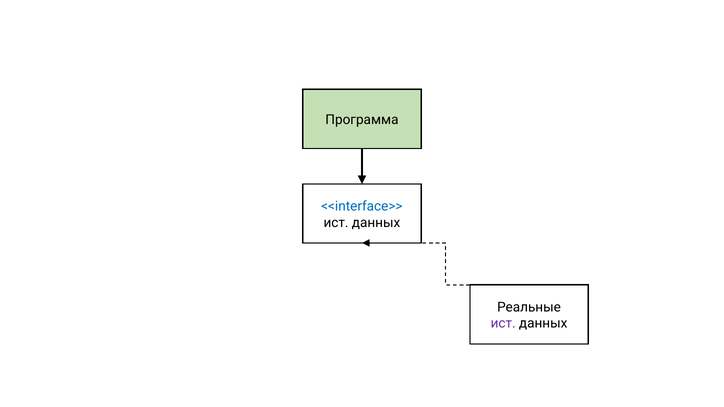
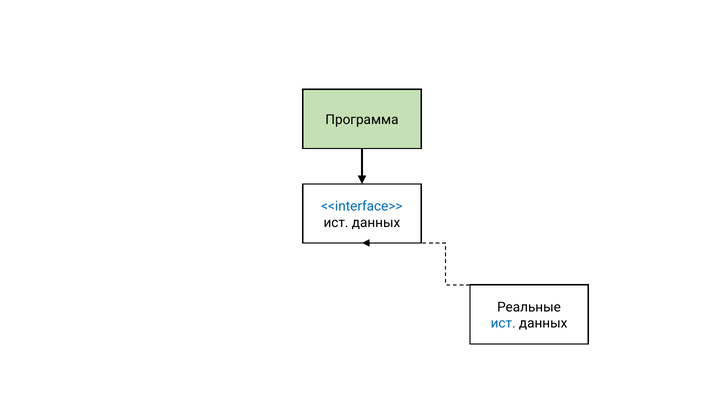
ист colour: purple -> blue (503, 324)
